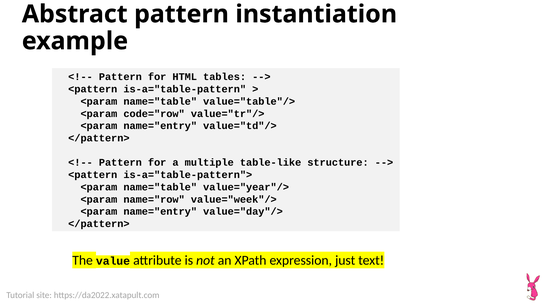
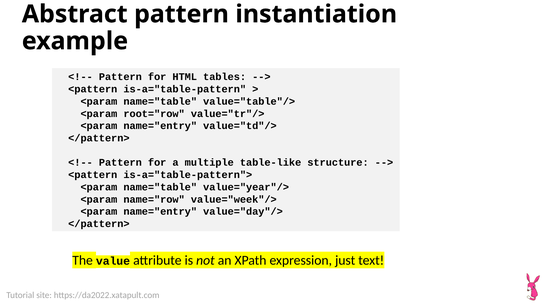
code="row: code="row -> root="row (154, 114)
